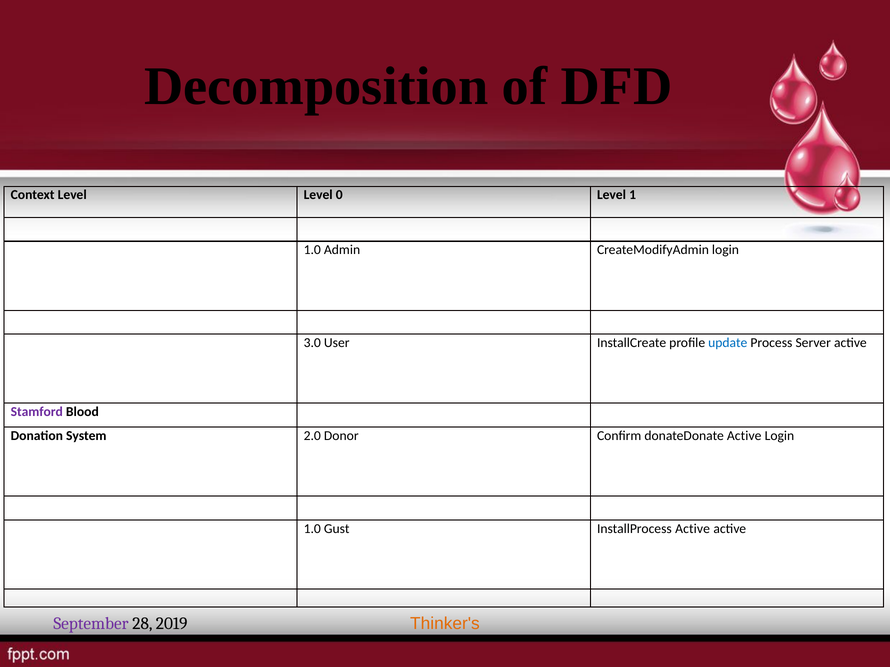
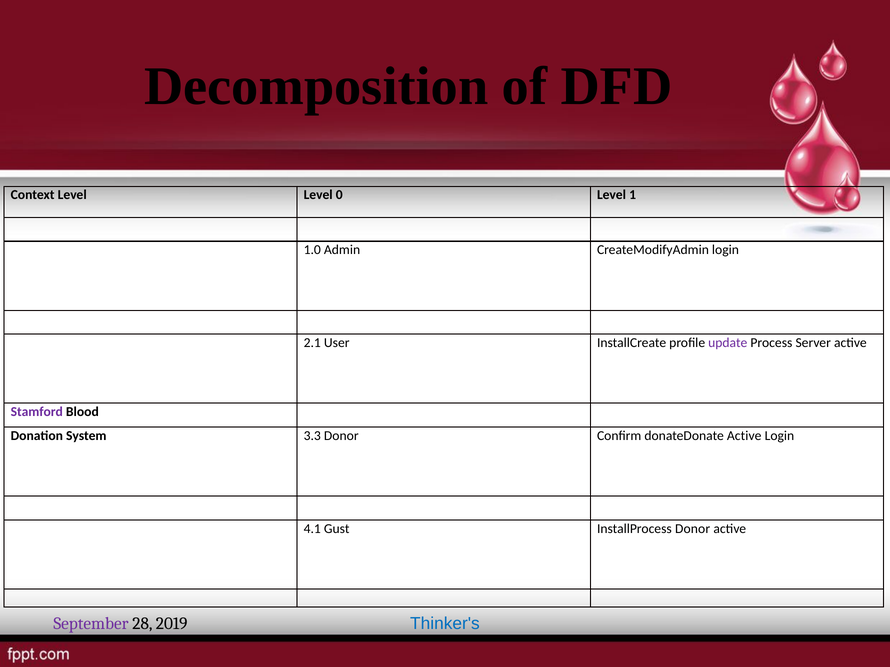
3.0: 3.0 -> 2.1 (312, 343)
update colour: blue -> purple (728, 343)
2.0: 2.0 -> 3.3 (312, 436)
1.0: 1.0 -> 4.1 (312, 529)
InstallProcess Active: Active -> Donor (693, 529)
Thinker's colour: orange -> blue (445, 624)
